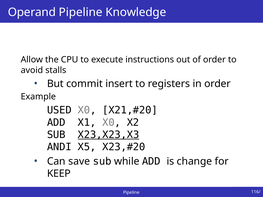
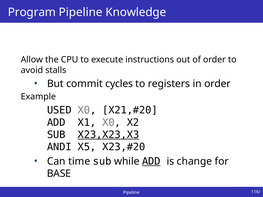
Operand: Operand -> Program (32, 12)
insert: insert -> cycles (119, 84)
save: save -> time (79, 162)
ADD underline: none -> present (151, 162)
KEEP: KEEP -> BASE (59, 174)
